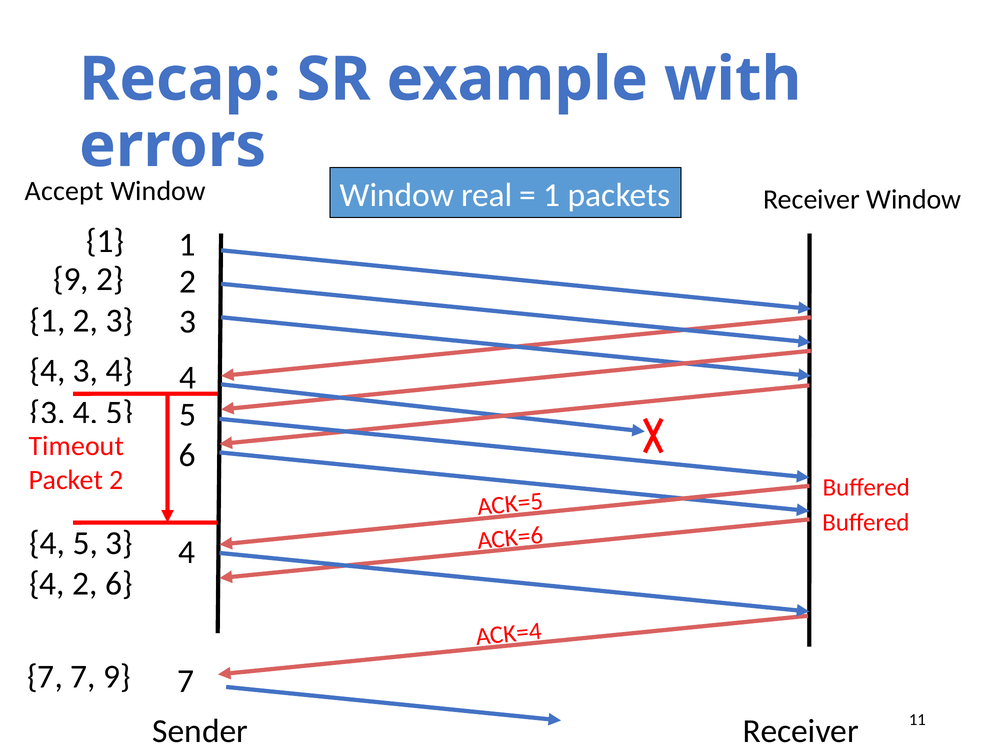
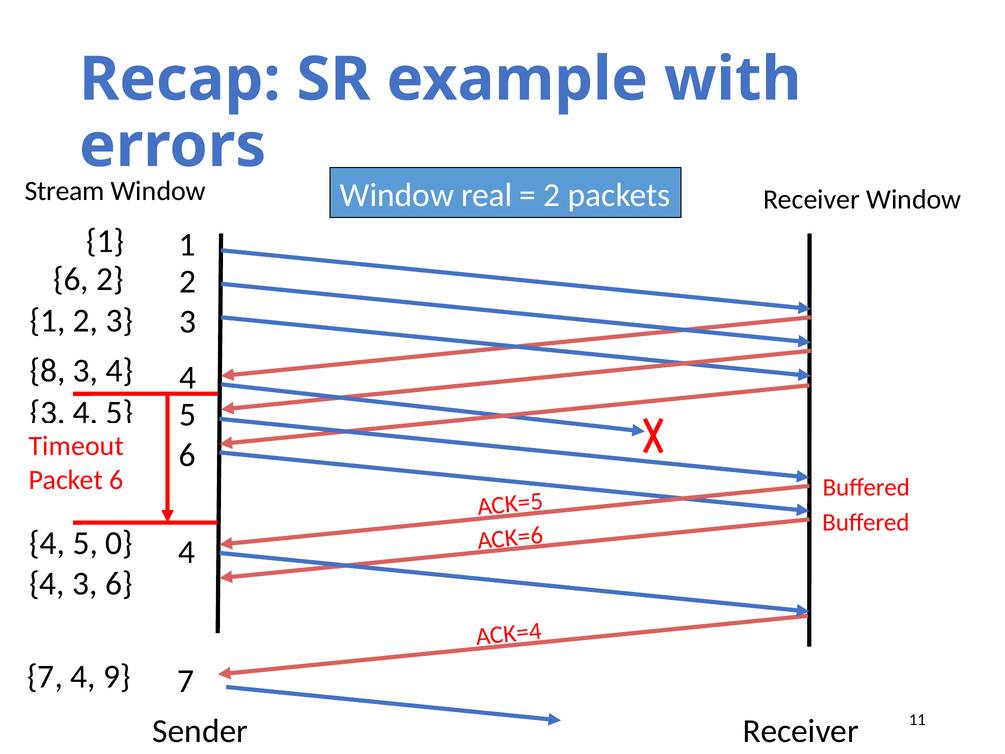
Accept: Accept -> Stream (65, 191)
1: 1 -> 2 (552, 195)
9: 9 -> 6 (71, 279)
4: 4 -> 8 (48, 371)
Packet 2: 2 -> 6 (116, 480)
3: 3 -> 0 (119, 543)
4 2: 2 -> 3 (85, 584)
7: 7 -> 4 (83, 677)
